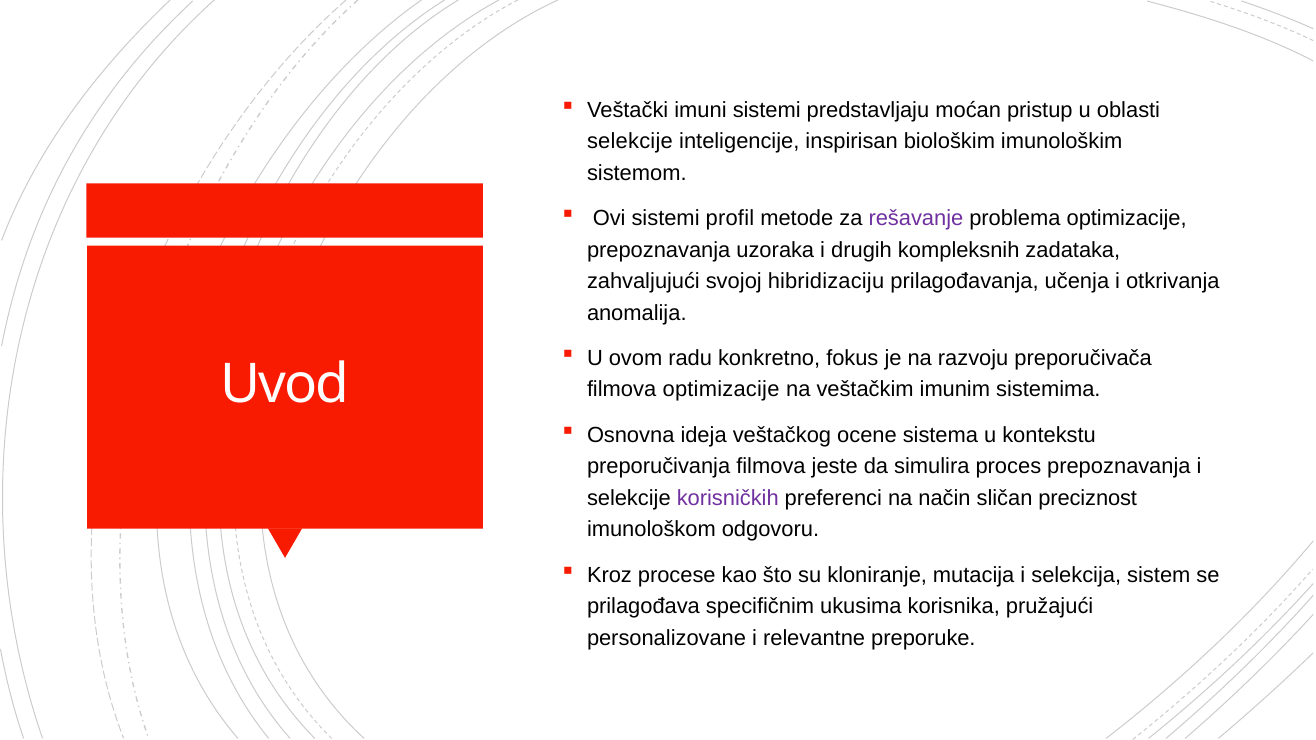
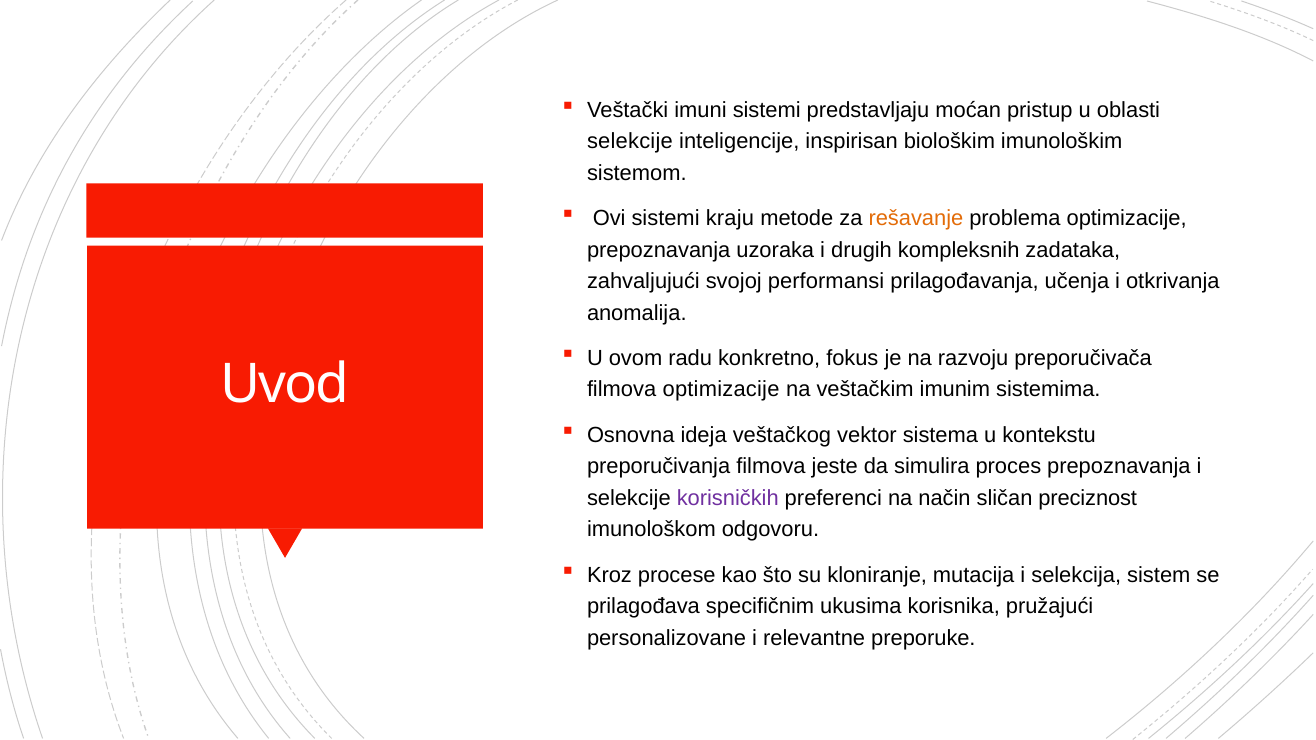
profil: profil -> kraju (730, 218)
rešavanje colour: purple -> orange (916, 218)
hibridizaciju: hibridizaciju -> performansi (826, 281)
ocene: ocene -> vektor (867, 435)
